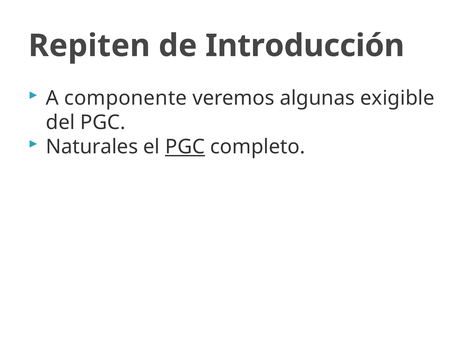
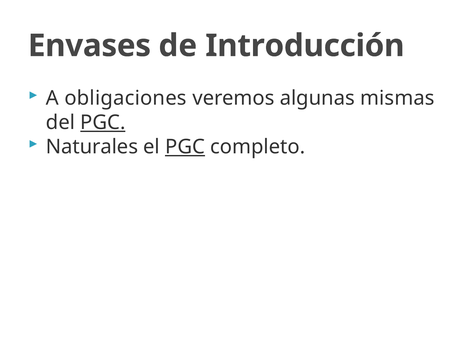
Repiten: Repiten -> Envases (89, 46)
componente: componente -> obligaciones (126, 98)
exigible: exigible -> mismas (397, 98)
PGC underline: none -> present (103, 123)
